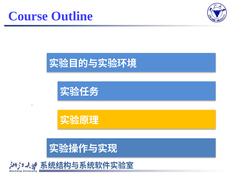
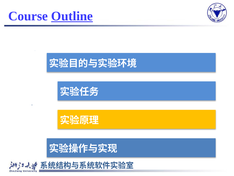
Outline underline: none -> present (72, 16)
